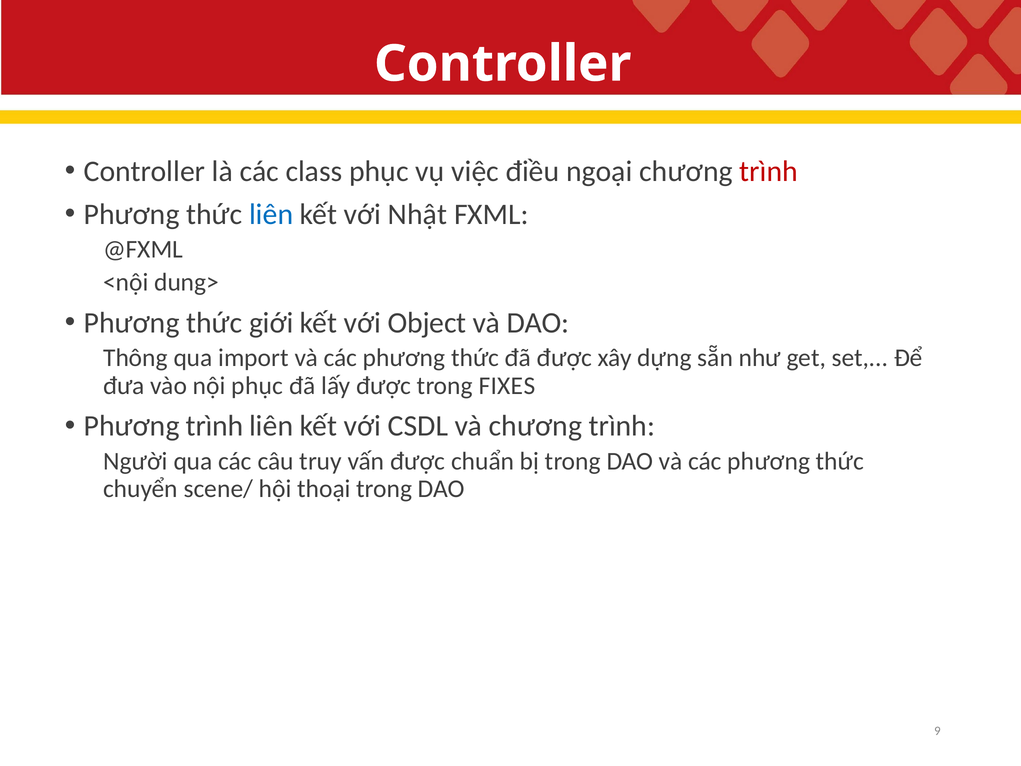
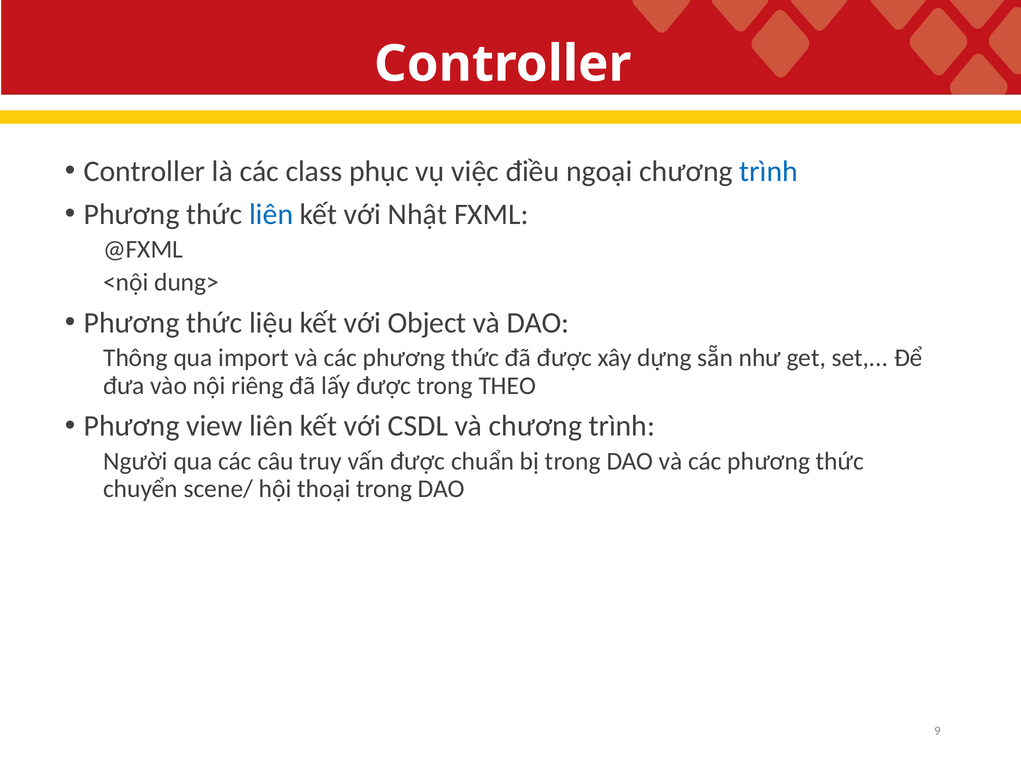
trình colour: red -> blue (769, 171)
giới: giới -> liệu (271, 323)
nội phục: phục -> riêng (257, 385)
FIXES: FIXES -> THEO (507, 385)
Phương trình: trình -> view (214, 426)
